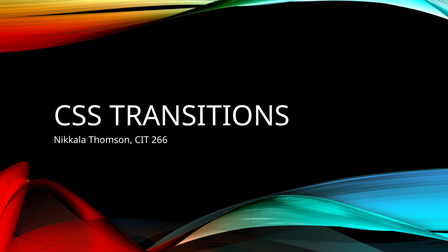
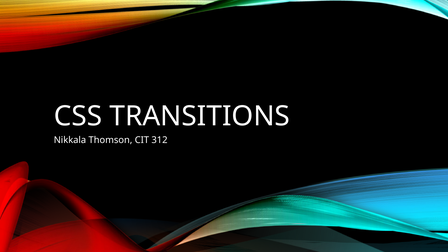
266: 266 -> 312 (160, 140)
